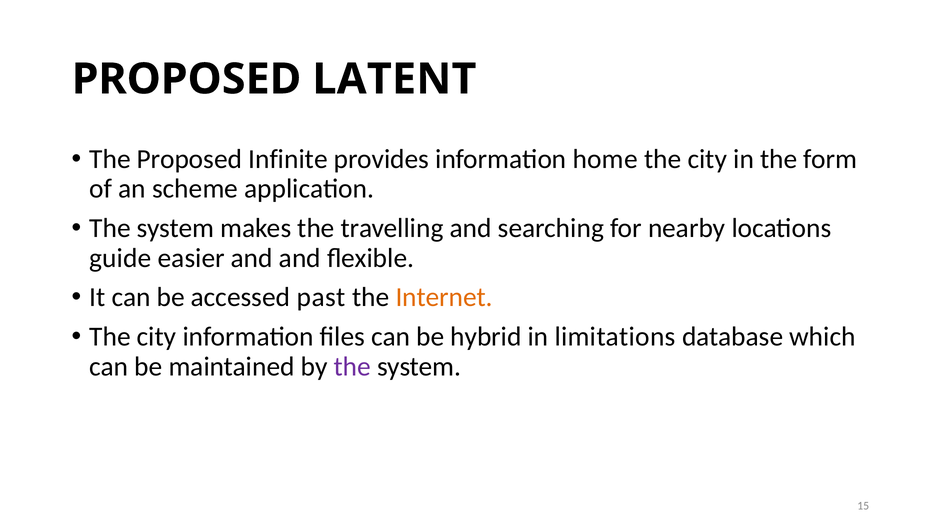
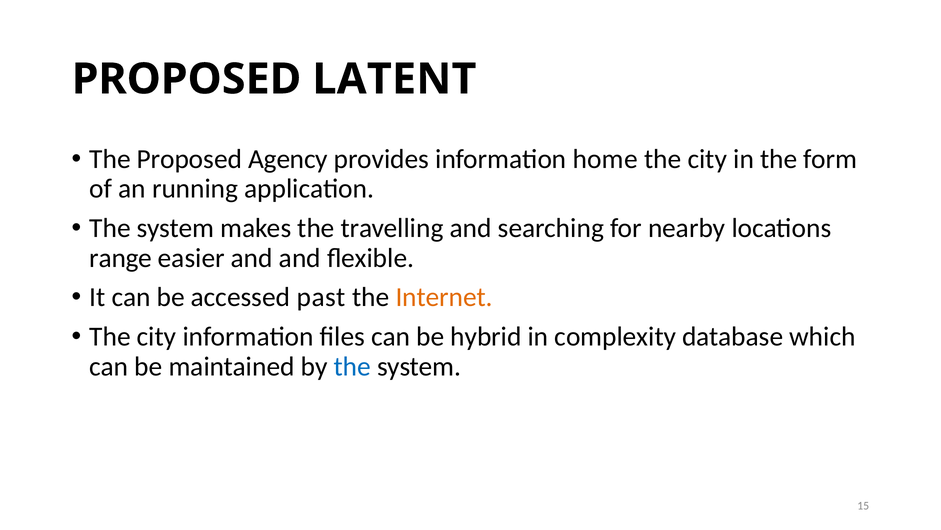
Infinite: Infinite -> Agency (288, 159)
scheme: scheme -> running (195, 189)
guide: guide -> range (121, 258)
limitations: limitations -> complexity (615, 336)
the colour: purple -> blue (352, 366)
